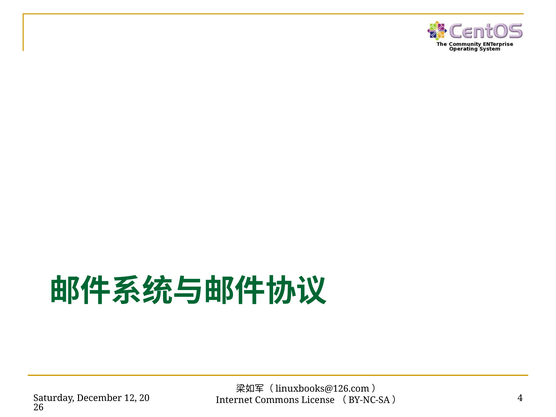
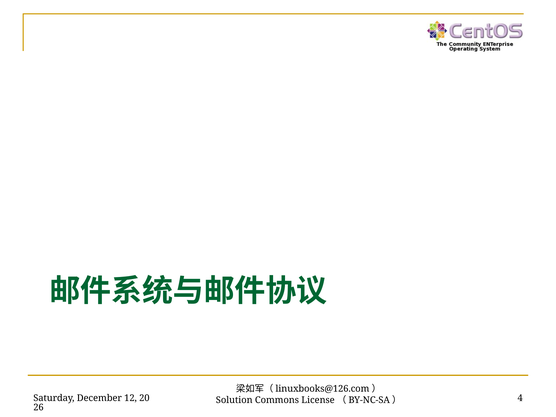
Internet: Internet -> Solution (234, 400)
